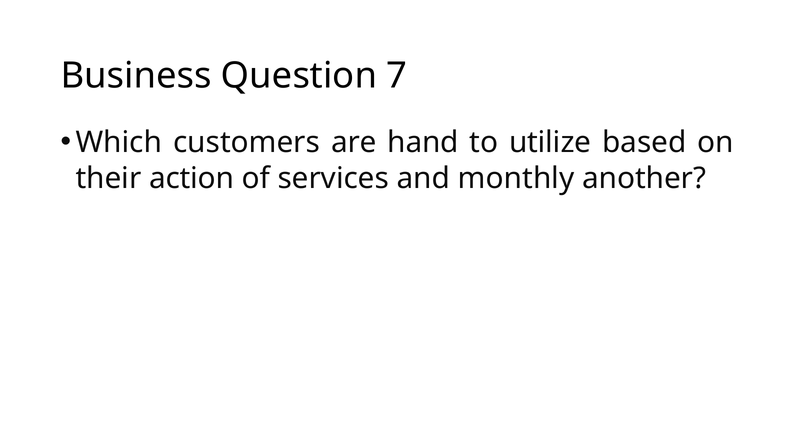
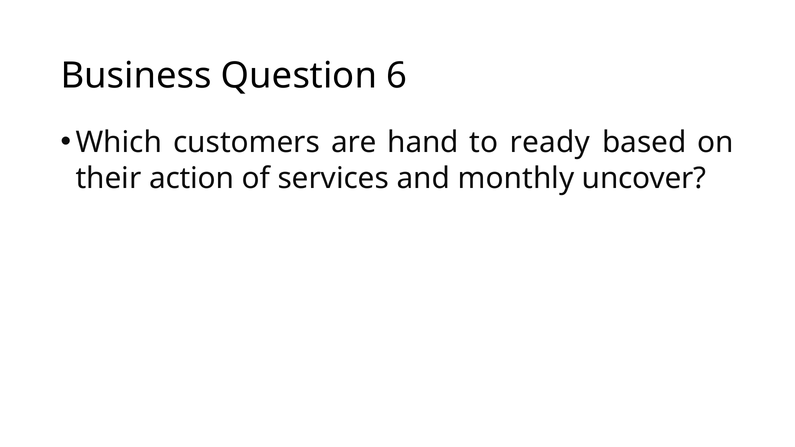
7: 7 -> 6 (397, 76)
utilize: utilize -> ready (550, 143)
another: another -> uncover (644, 178)
